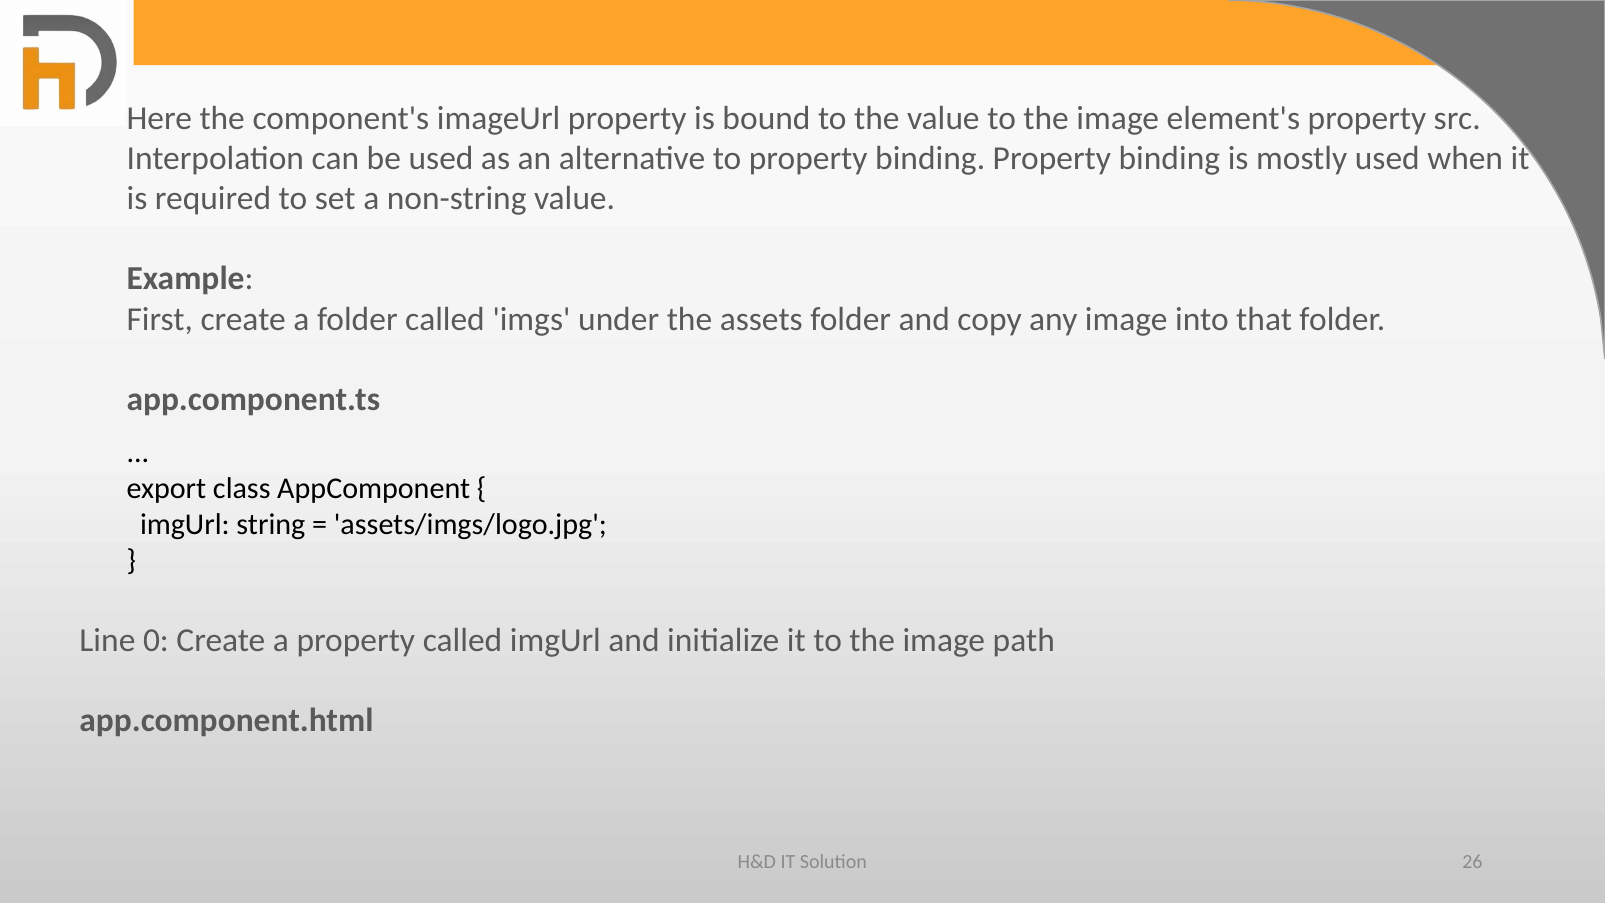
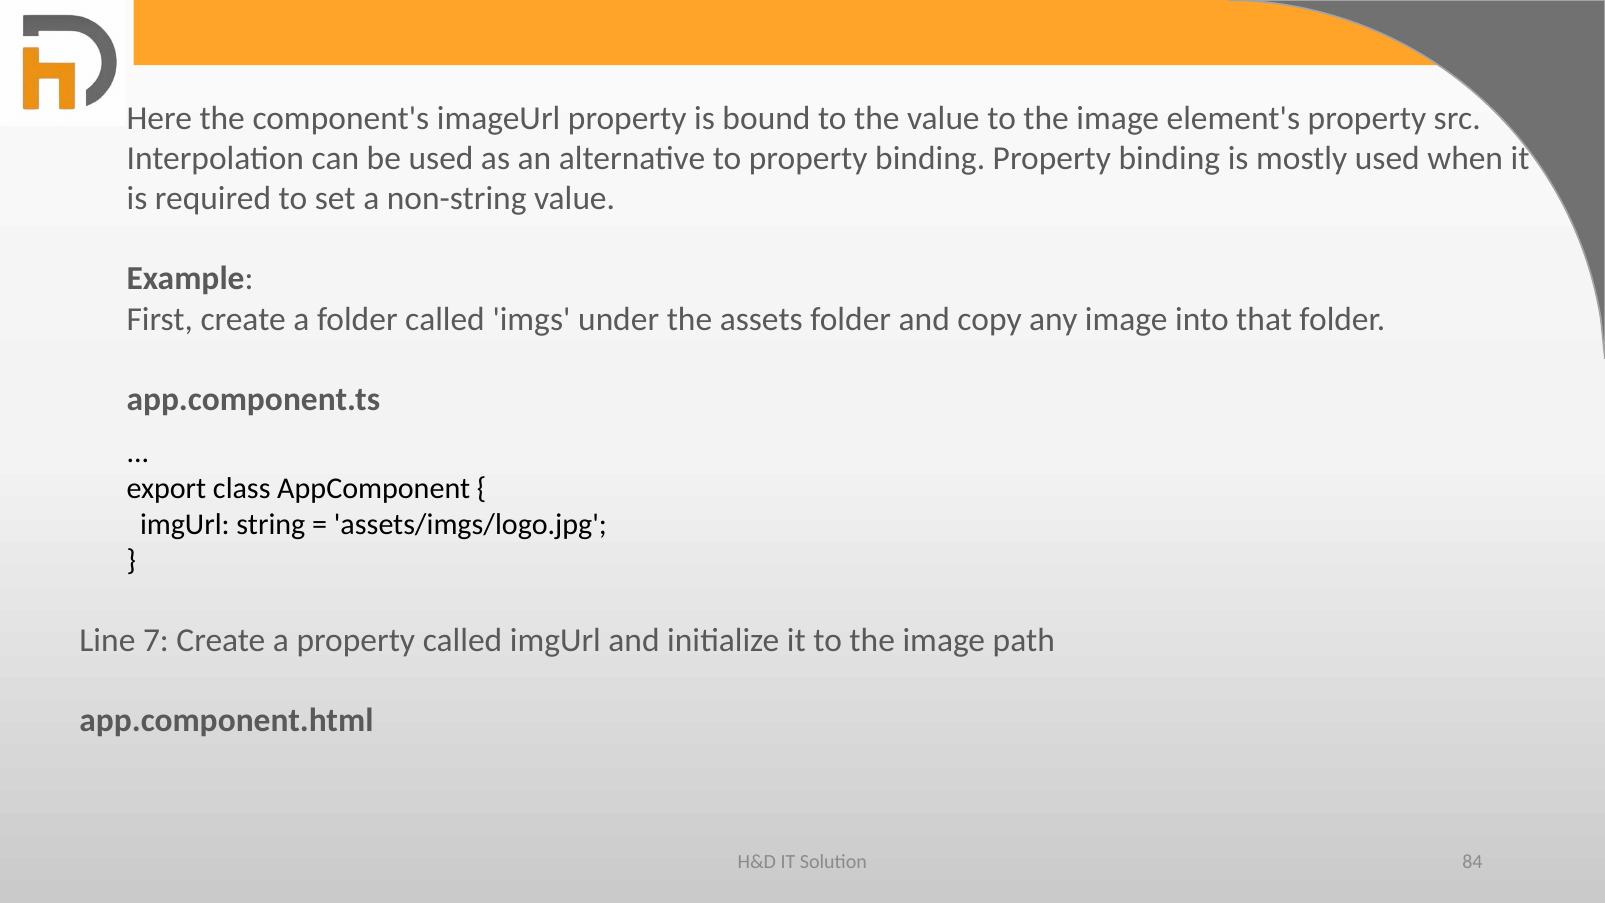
0: 0 -> 7 (156, 640)
26: 26 -> 84 (1472, 862)
